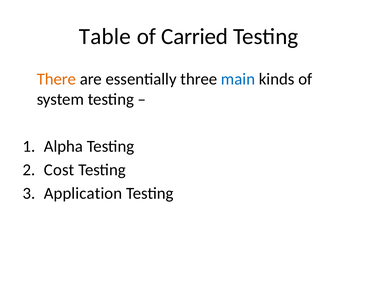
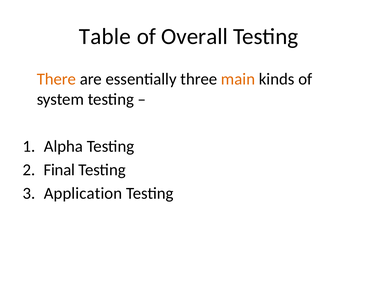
Carried: Carried -> Overall (195, 36)
main colour: blue -> orange (238, 79)
Cost: Cost -> Final (59, 170)
